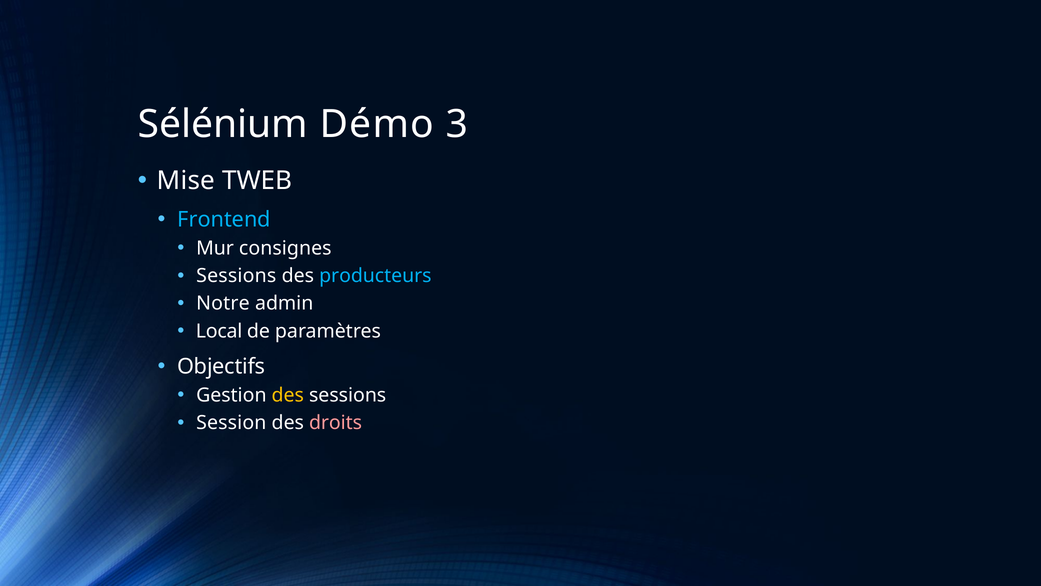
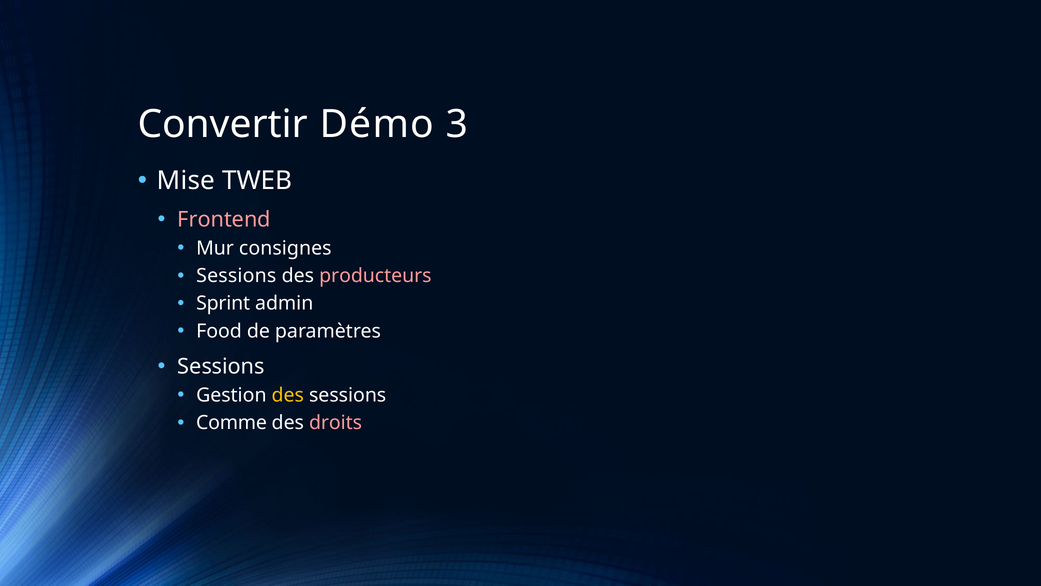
Sélénium: Sélénium -> Convertir (223, 124)
Frontend colour: light blue -> pink (224, 219)
producteurs colour: light blue -> pink (375, 276)
Notre: Notre -> Sprint (223, 303)
Local: Local -> Food (219, 331)
Objectifs: Objectifs -> Sessions (221, 366)
Session: Session -> Comme (231, 423)
